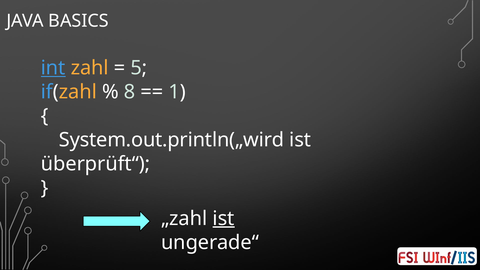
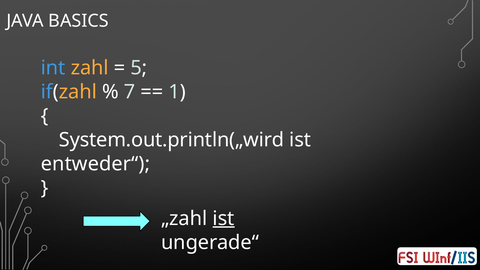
int underline: present -> none (53, 68)
8: 8 -> 7 (130, 92)
überprüft“: überprüft“ -> entweder“ (95, 164)
